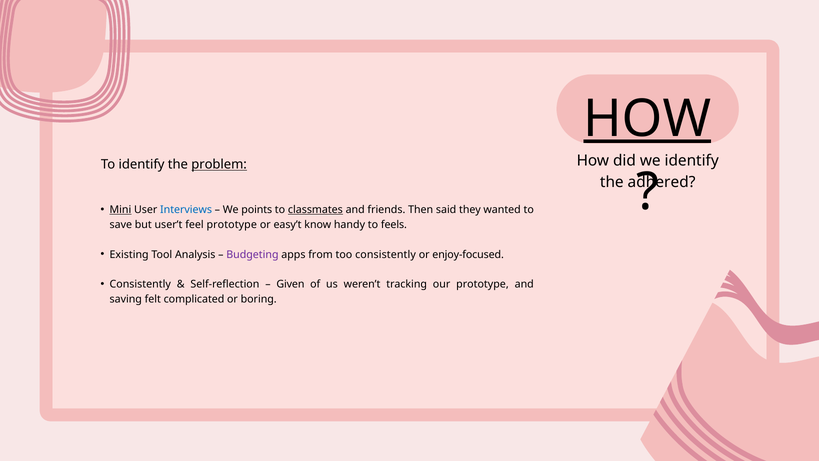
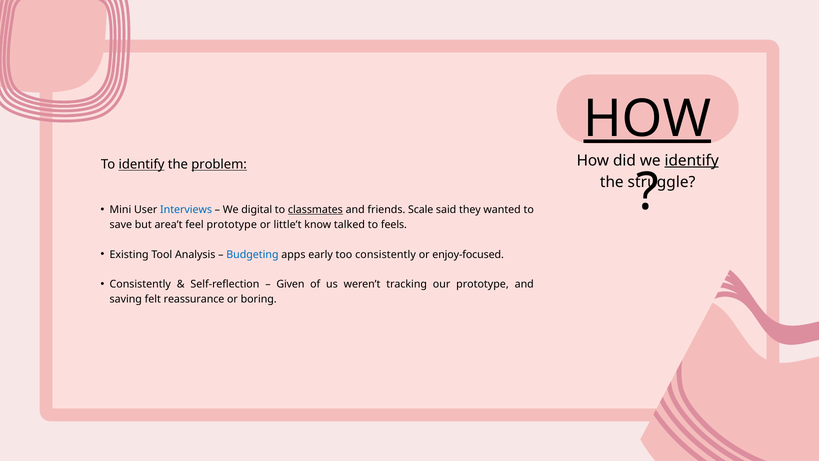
identify underline: none -> present (692, 160)
identify underline: none -> present (142, 164)
adhered: adhered -> struggle (662, 182)
Mini underline: present -> none (120, 210)
points: points -> digital (257, 210)
Then: Then -> Scale (421, 210)
user’t: user’t -> area’t (169, 225)
easy’t: easy’t -> little’t (288, 225)
handy: handy -> talked (349, 225)
Budgeting colour: purple -> blue (252, 254)
from: from -> early (321, 254)
complicated: complicated -> reassurance (194, 299)
